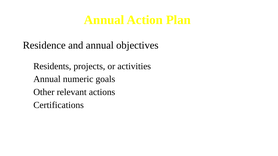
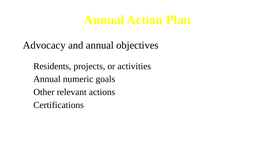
Residence: Residence -> Advocacy (44, 45)
